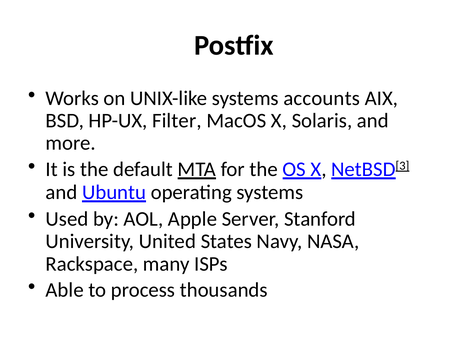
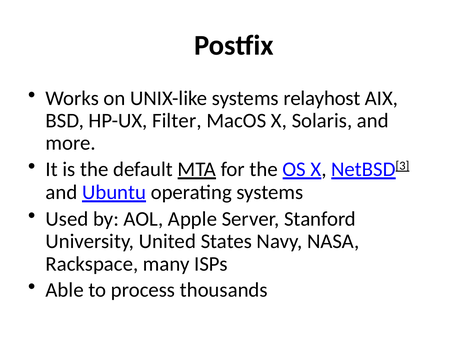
accounts: accounts -> relayhost (322, 98)
